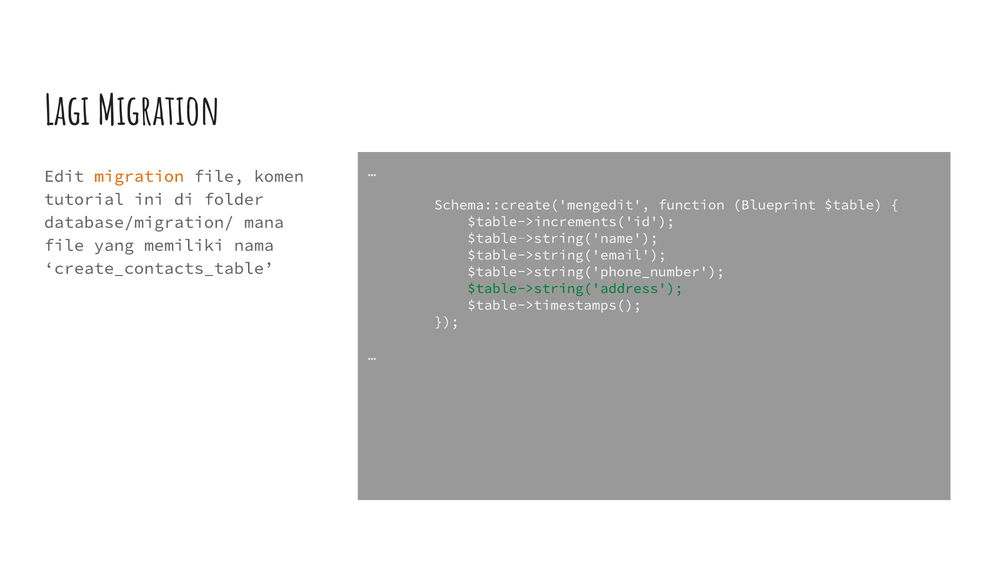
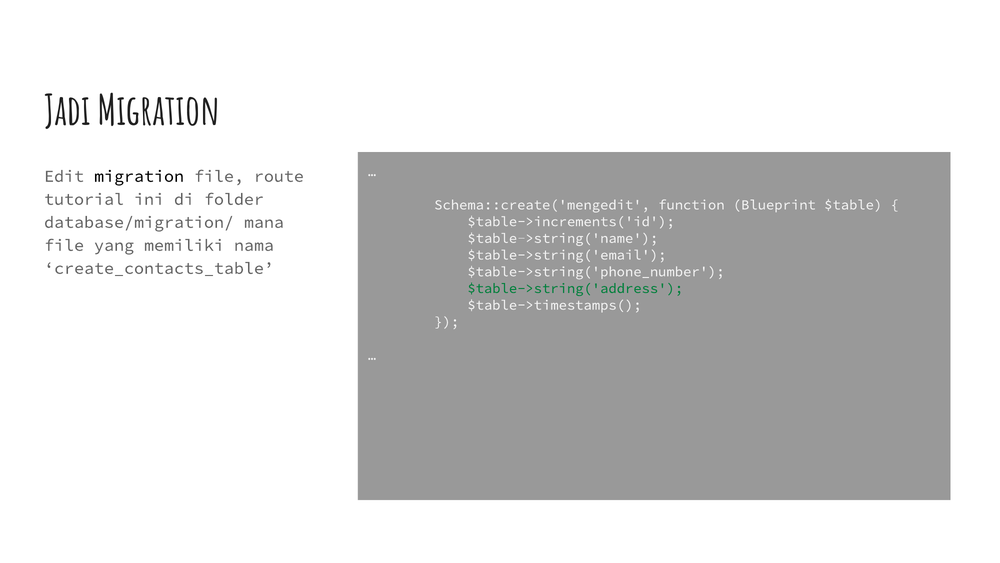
Lagi: Lagi -> Jadi (67, 111)
migration colour: orange -> black (139, 176)
komen: komen -> route (279, 176)
